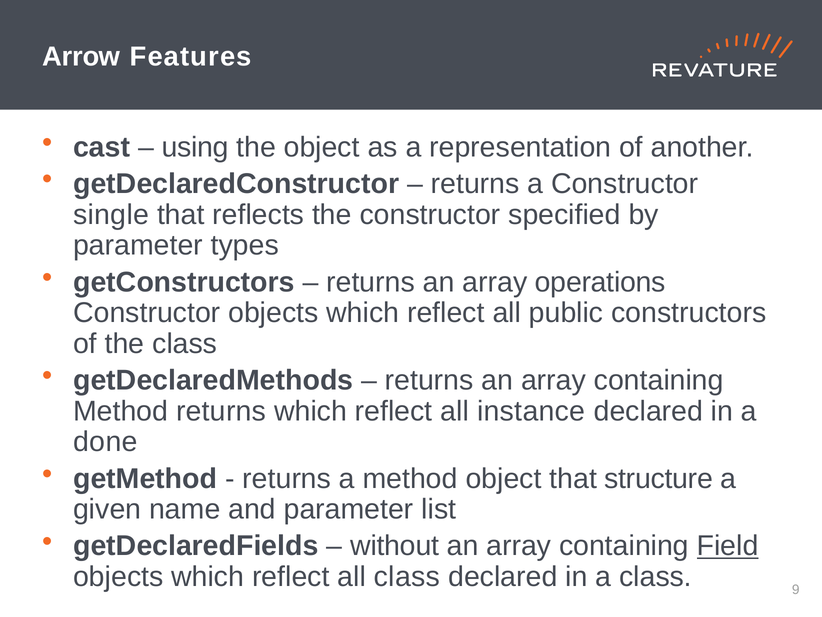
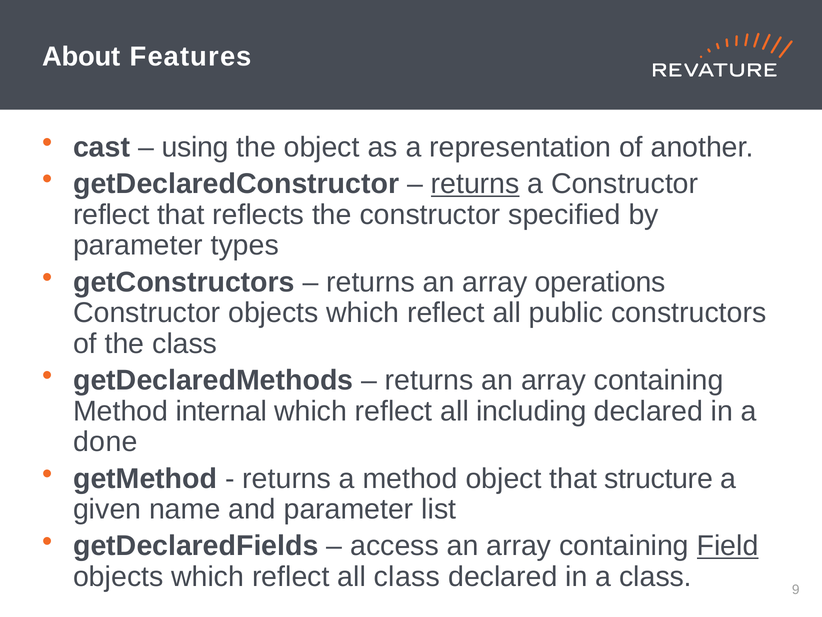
Arrow: Arrow -> About (81, 56)
returns underline: none -> present (475, 184)
single: single -> reflect (111, 214)
Method returns: returns -> internal (221, 411)
instance: instance -> including (531, 411)
without: without -> access (395, 546)
